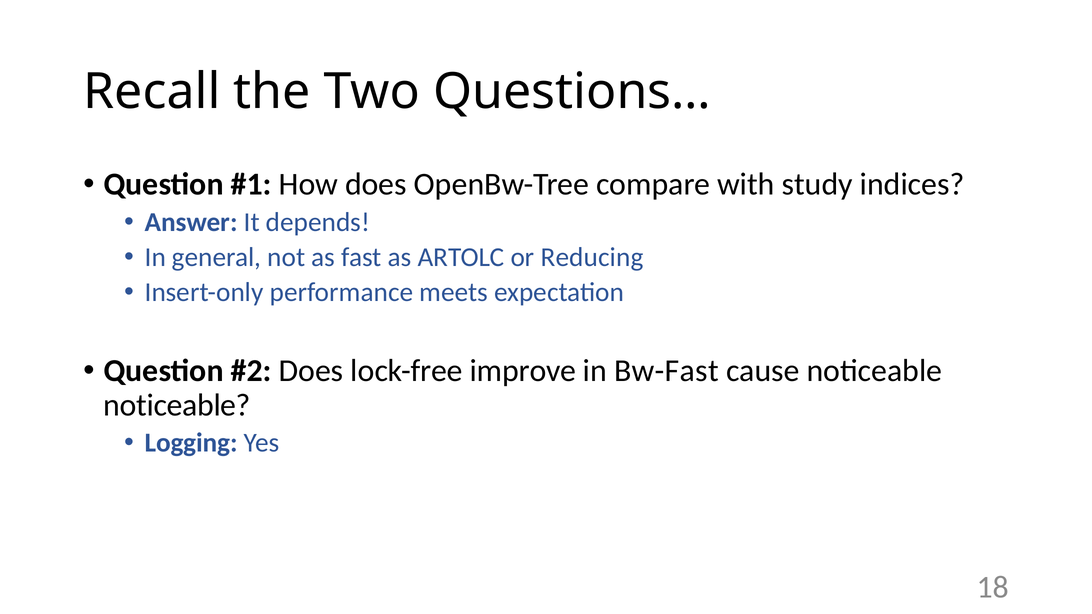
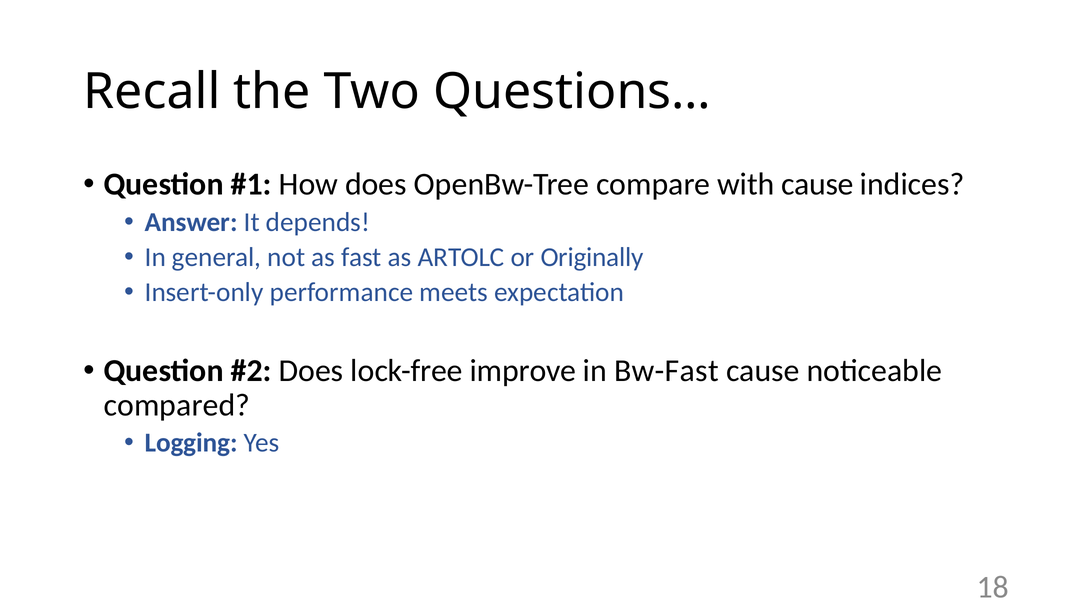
with study: study -> cause (817, 185)
Reducing: Reducing -> Originally (592, 257)
noticeable: noticeable -> compared (177, 405)
